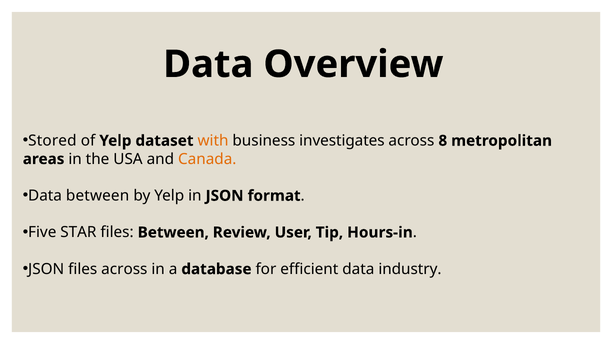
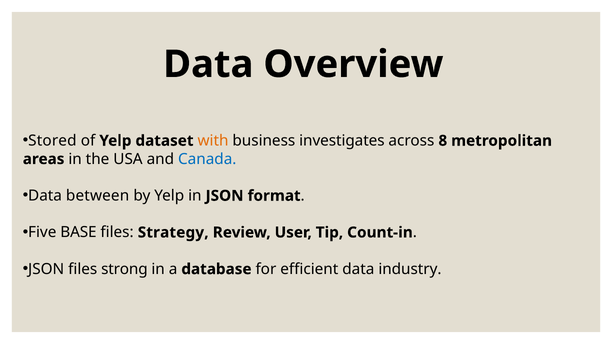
Canada colour: orange -> blue (207, 159)
STAR: STAR -> BASE (78, 233)
files Between: Between -> Strategy (173, 233)
Hours-in: Hours-in -> Count-in (380, 233)
files across: across -> strong (124, 269)
